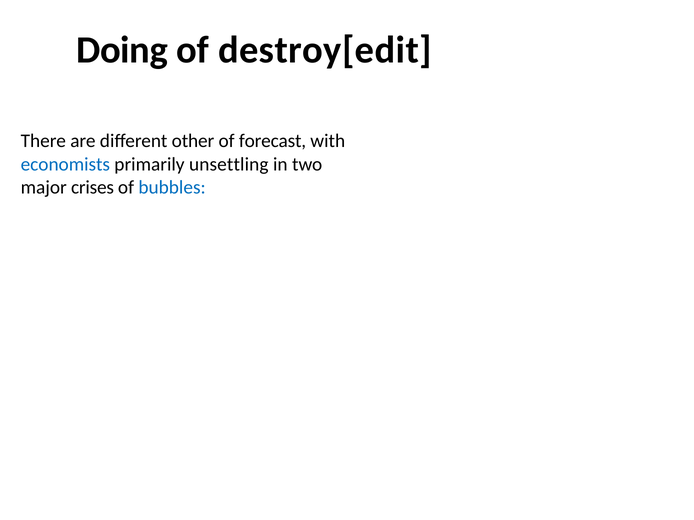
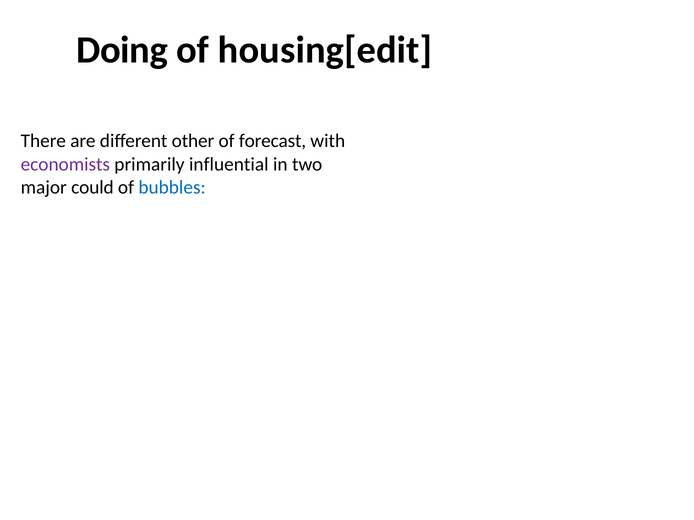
destroy[edit: destroy[edit -> housing[edit (325, 50)
economists colour: blue -> purple (65, 164)
unsettling: unsettling -> influential (229, 164)
crises: crises -> could (92, 188)
